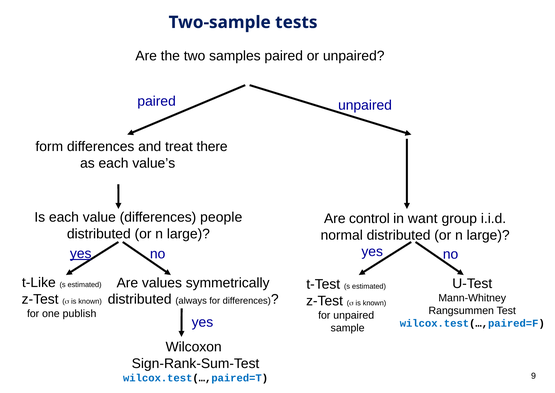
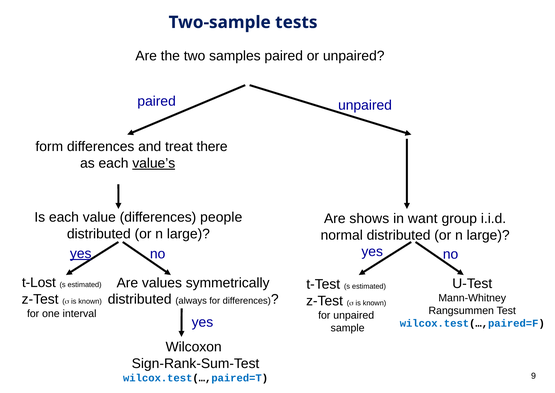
value’s underline: none -> present (154, 163)
control: control -> shows (369, 218)
t-Like: t-Like -> t-Lost (39, 282)
publish: publish -> interval (80, 313)
